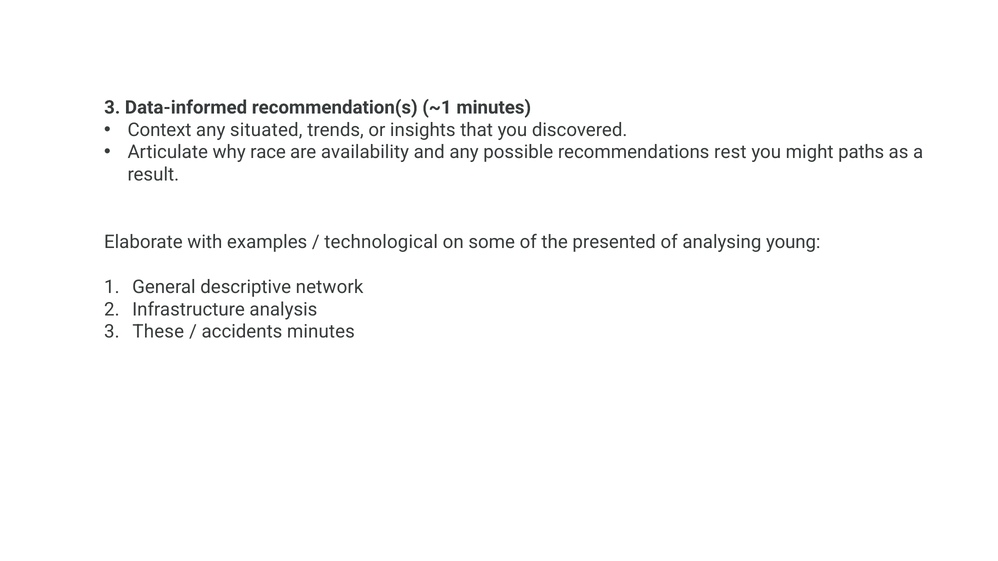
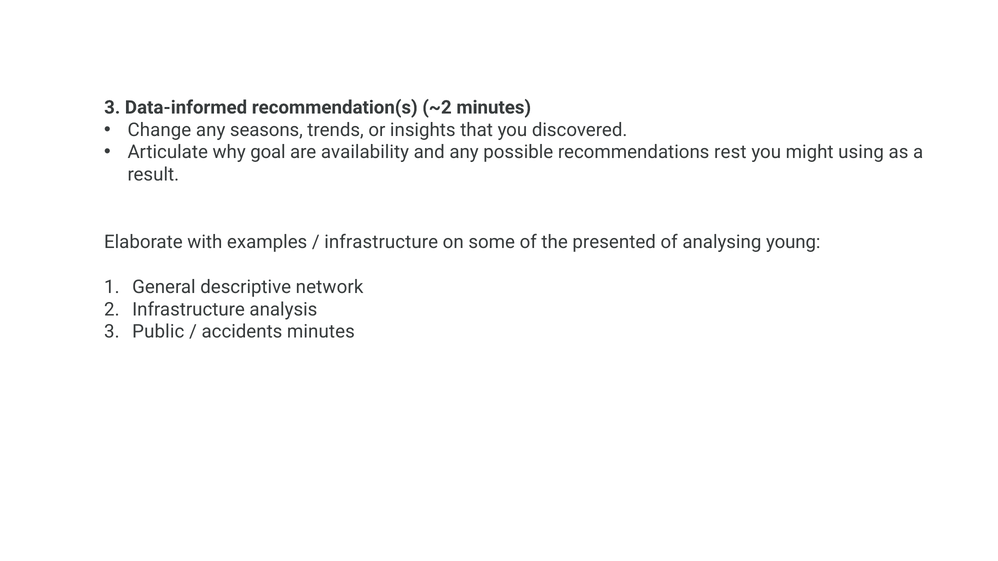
~1: ~1 -> ~2 (437, 107)
Context: Context -> Change (159, 130)
situated: situated -> seasons (266, 130)
race: race -> goal (268, 152)
paths: paths -> using (861, 152)
technological: technological -> infrastructure (381, 242)
These: These -> Public (158, 332)
